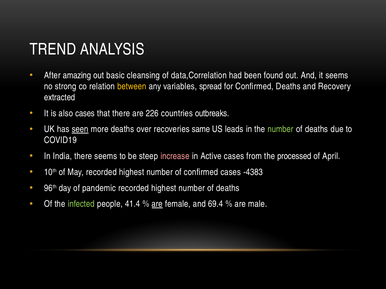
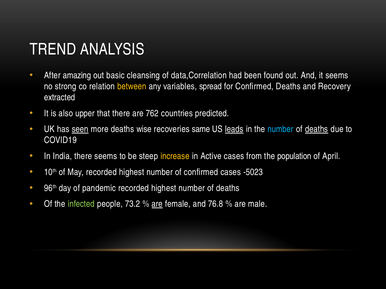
also cases: cases -> upper (85, 113)
226: 226 -> 762 (152, 113)
outbreaks: outbreaks -> predicted (212, 113)
over: over -> wise (144, 129)
leads underline: none -> present (234, 129)
number colour: light green -> light blue (281, 129)
deaths underline: none -> present (317, 129)
increase colour: pink -> yellow (175, 156)
processed: processed -> population (294, 156)
-4383: -4383 -> -5023 (253, 172)
41.4: 41.4 -> 73.2 (133, 204)
69.4: 69.4 -> 76.8 (216, 204)
